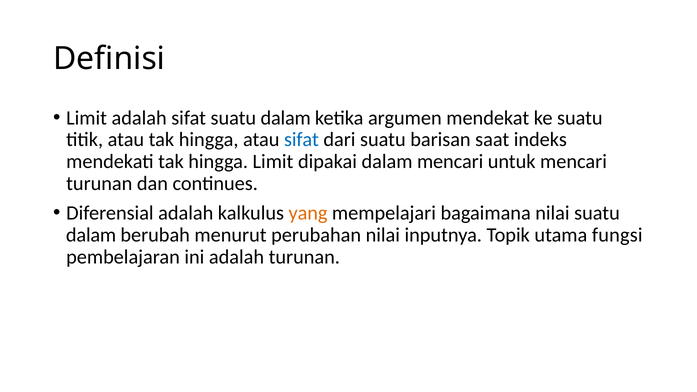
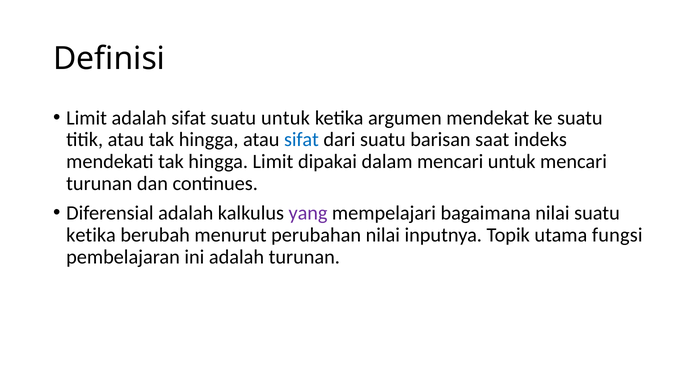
sifat suatu dalam: dalam -> untuk (285, 118)
yang colour: orange -> purple (308, 213)
dalam: dalam -> ketika (91, 235)
